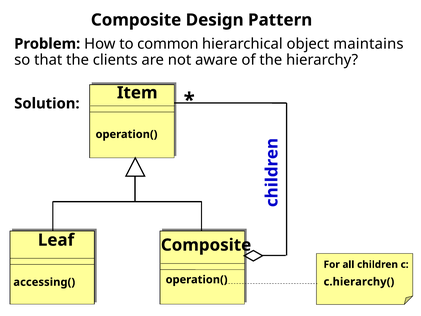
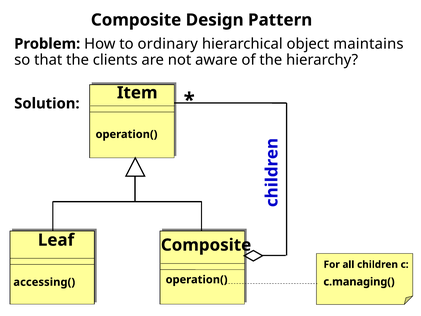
common: common -> ordinary (168, 44)
c.hierarchy(: c.hierarchy( -> c.managing( (359, 282)
